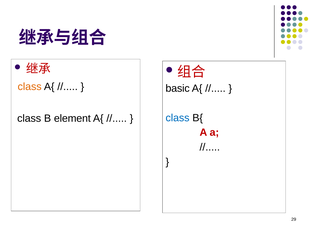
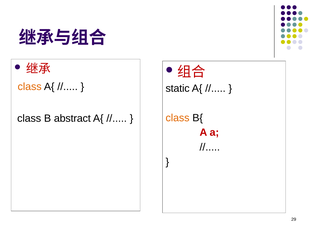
basic: basic -> static (178, 89)
class colour: blue -> orange (178, 118)
element: element -> abstract (72, 119)
